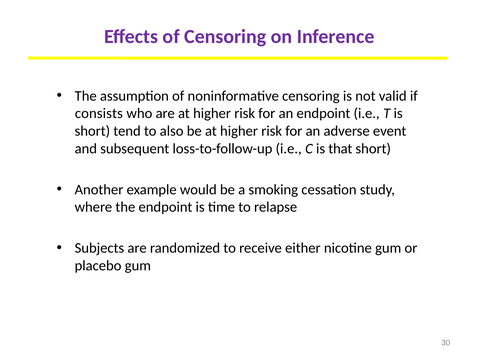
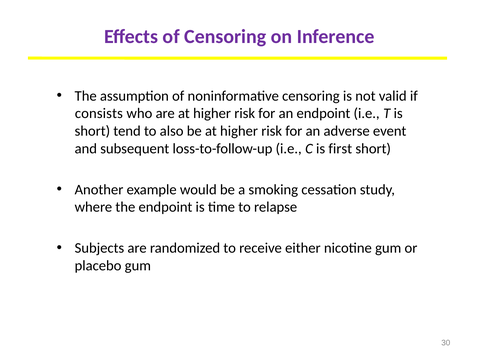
that: that -> first (340, 149)
